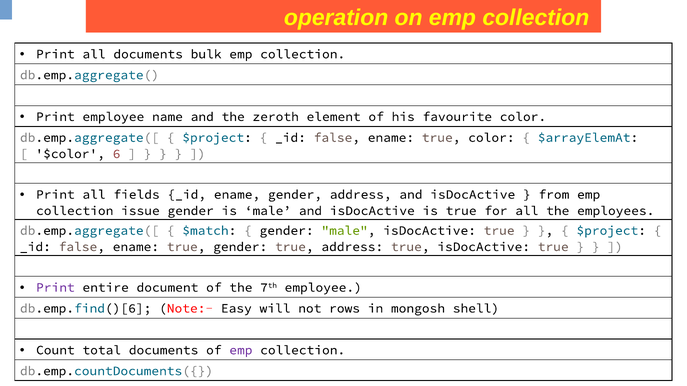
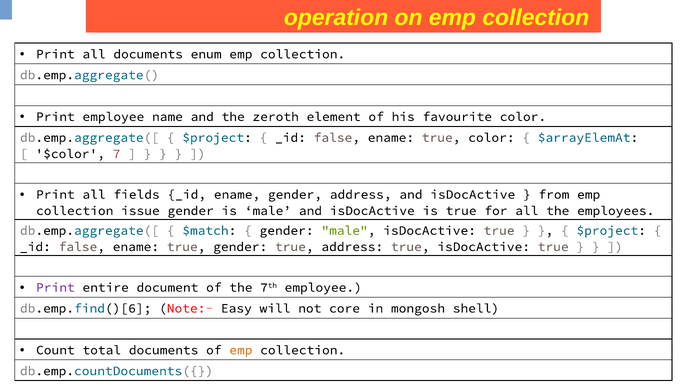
bulk: bulk -> enum (206, 54)
6: 6 -> 7 (117, 154)
rows: rows -> core (345, 309)
emp colour: purple -> orange (241, 350)
